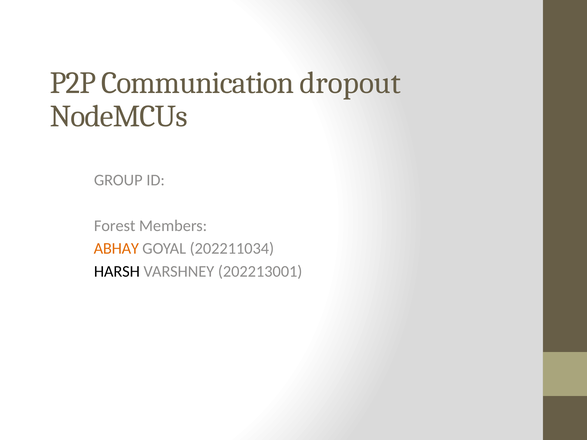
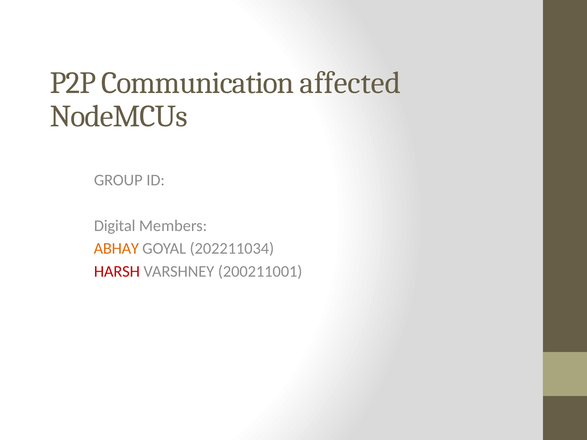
dropout: dropout -> affected (350, 83)
Forest: Forest -> Digital (115, 226)
HARSH colour: black -> red (117, 272)
202213001: 202213001 -> 200211001 (260, 272)
